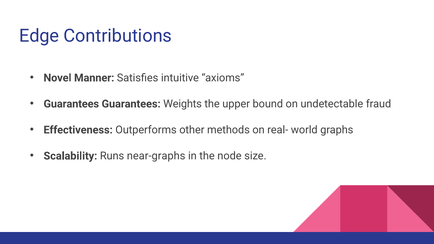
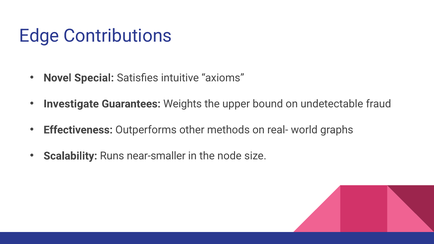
Manner: Manner -> Special (94, 78)
Guarantees: Guarantees -> Investigate (71, 104)
near-graphs: near-graphs -> near-smaller (156, 156)
